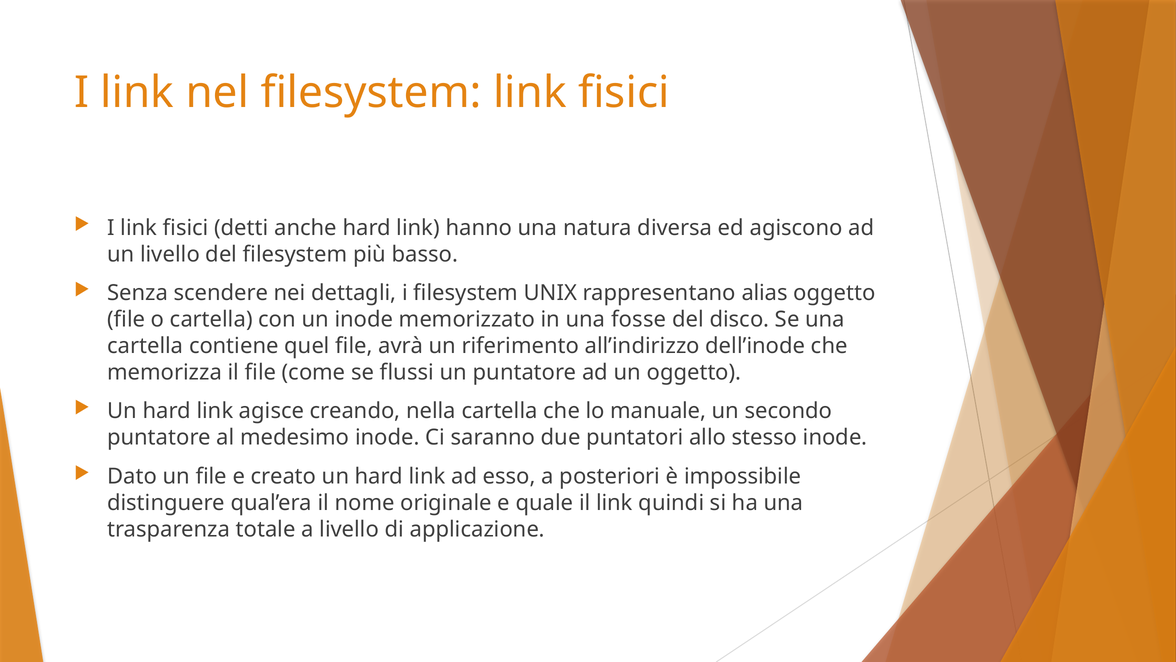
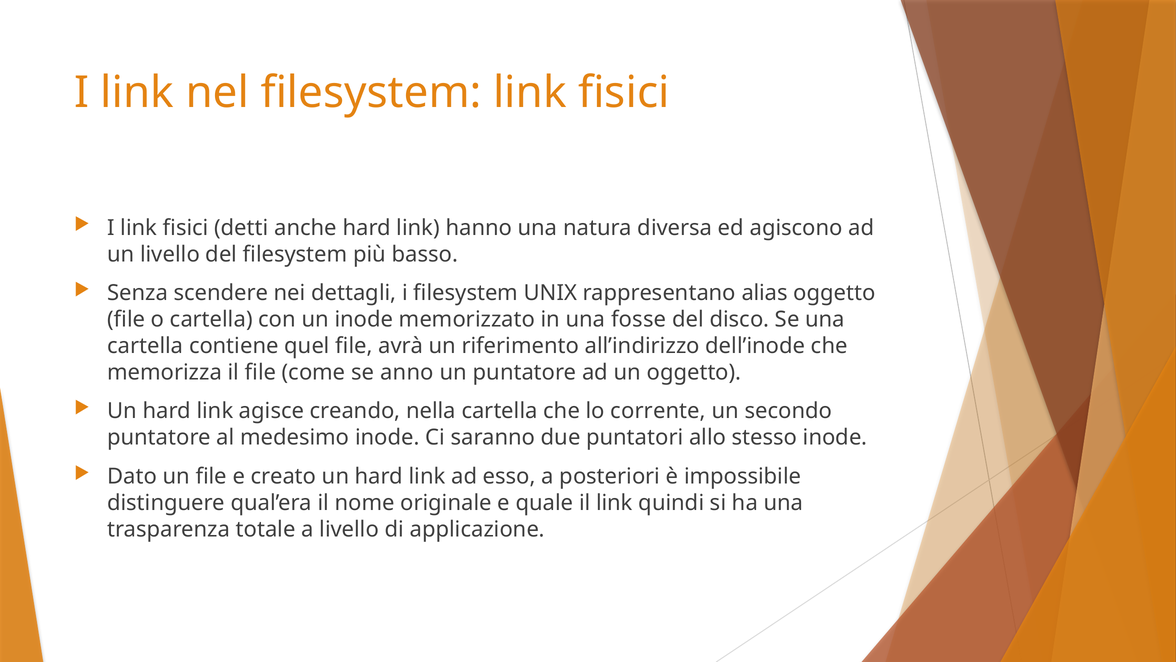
flussi: flussi -> anno (407, 372)
manuale: manuale -> corrente (658, 411)
